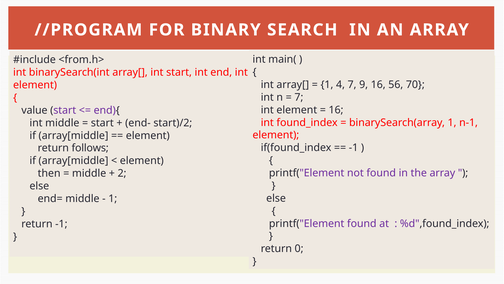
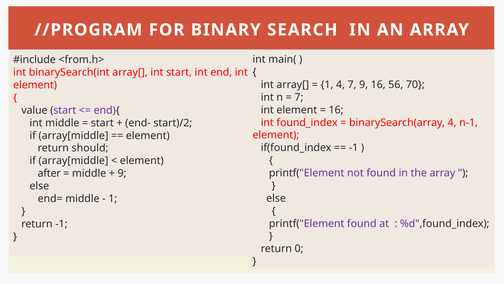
binarySearch(array 1: 1 -> 4 (452, 122)
follows: follows -> should (90, 148)
then: then -> after (49, 173)
2: 2 -> 9 (122, 173)
